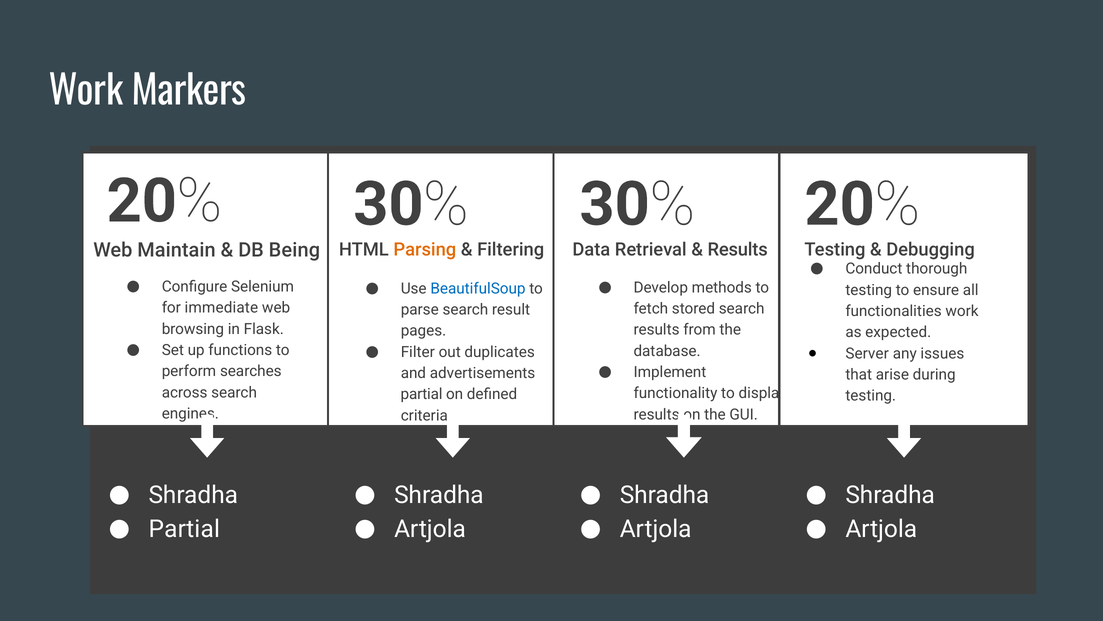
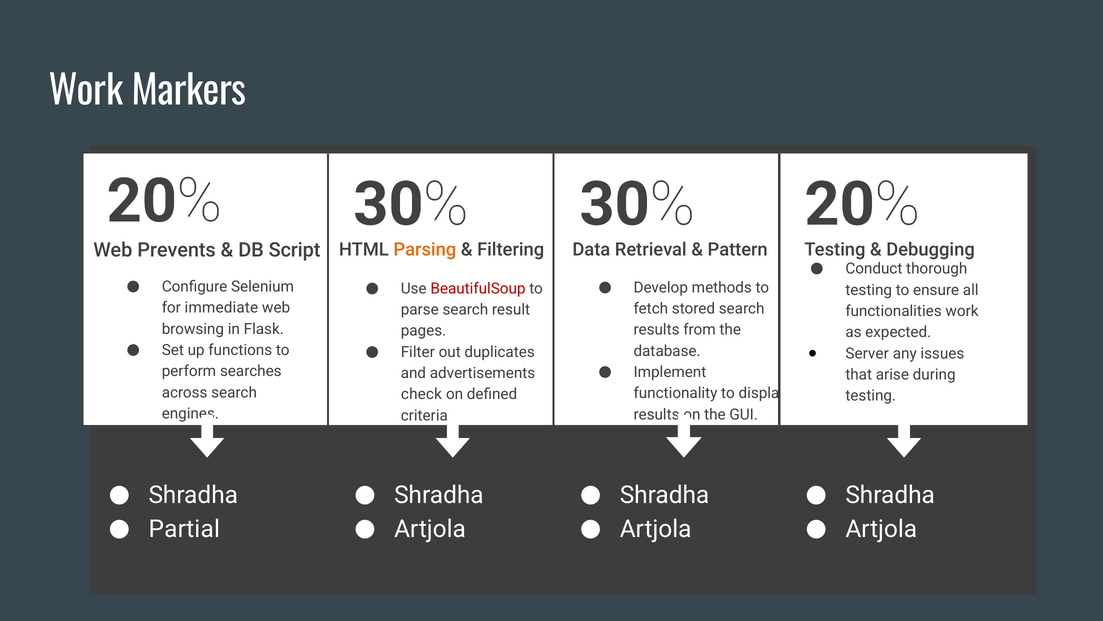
Maintain: Maintain -> Prevents (177, 250)
Being: Being -> Script (295, 250)
Results: Results -> Pattern (738, 250)
BeautifulSoup colour: blue -> red (478, 288)
partial: partial -> check (421, 394)
